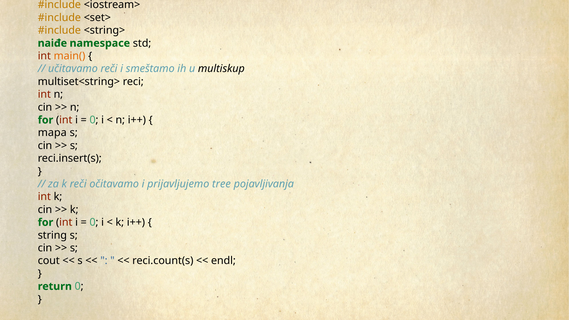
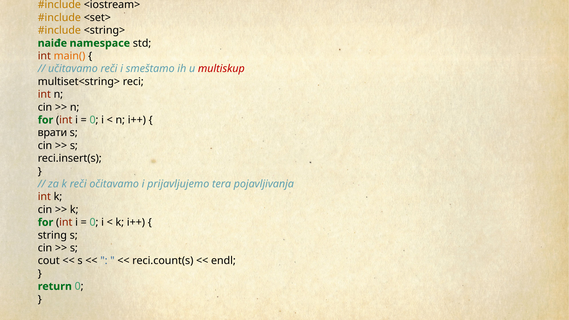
multiskup colour: black -> red (221, 69)
mapa: mapa -> врати (52, 133)
tree: tree -> tera (222, 184)
